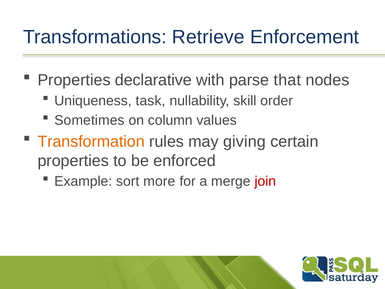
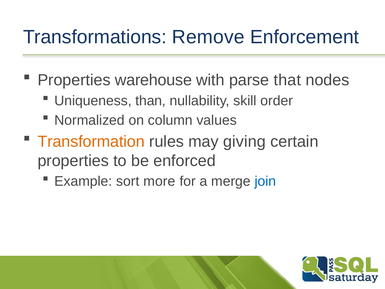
Retrieve: Retrieve -> Remove (208, 37)
declarative: declarative -> warehouse (153, 80)
task: task -> than (151, 101)
Sometimes: Sometimes -> Normalized (90, 120)
join colour: red -> blue (265, 181)
